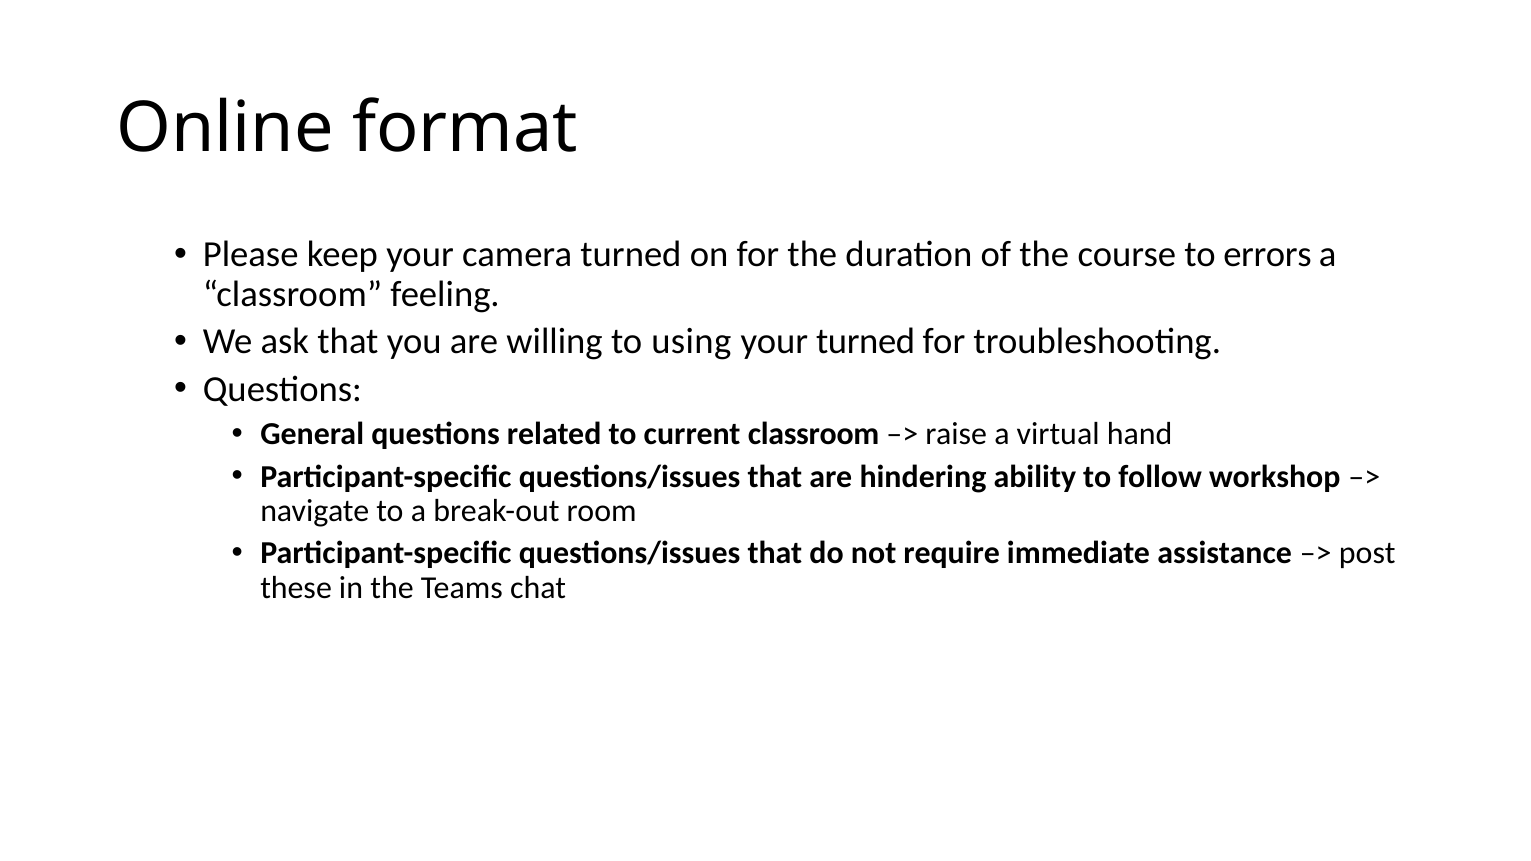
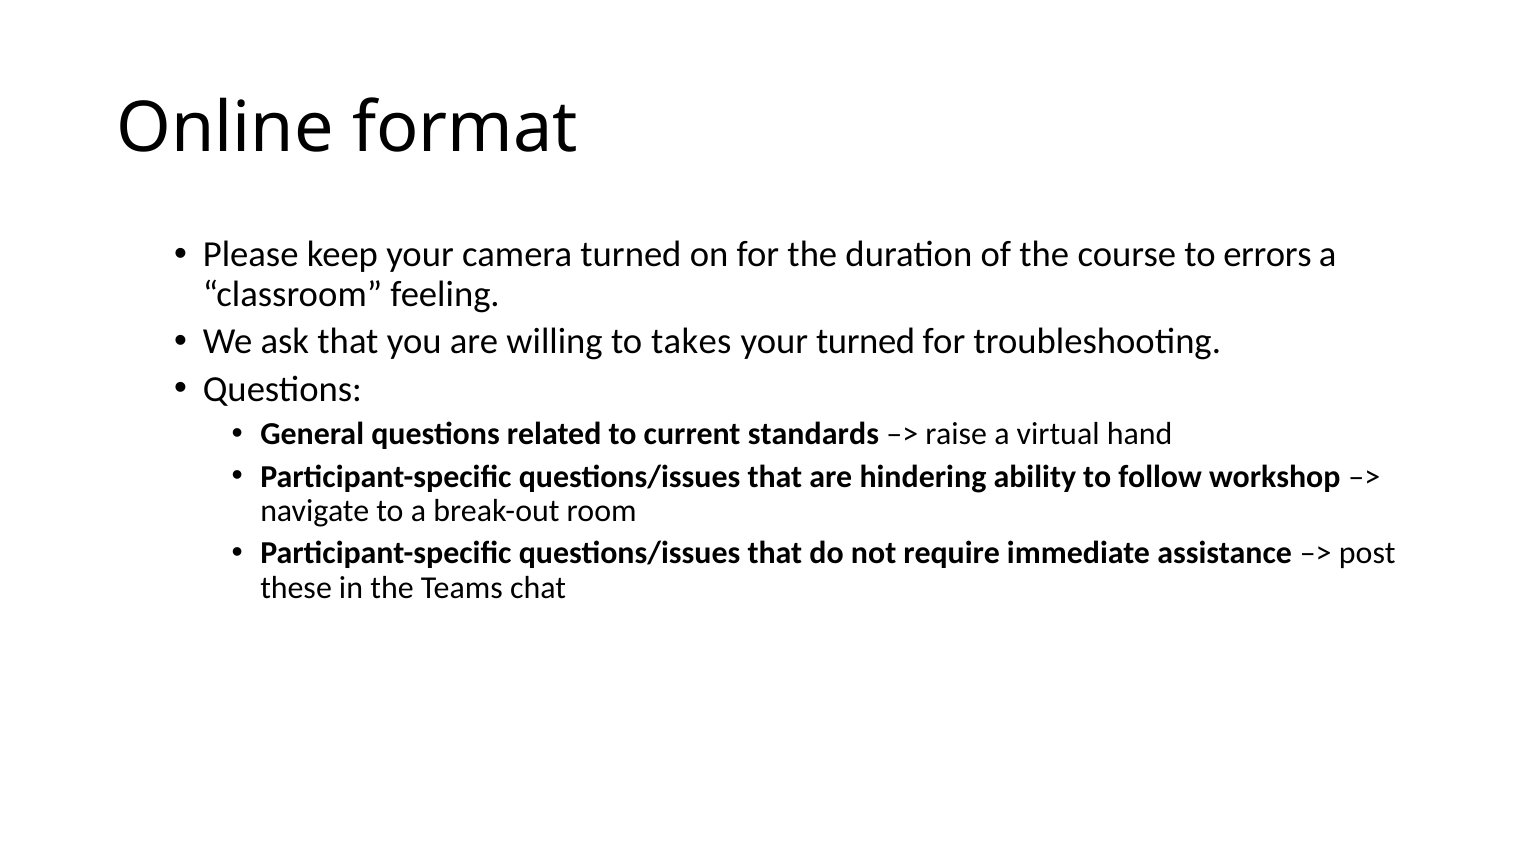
using: using -> takes (691, 342)
current classroom: classroom -> standards (813, 434)
